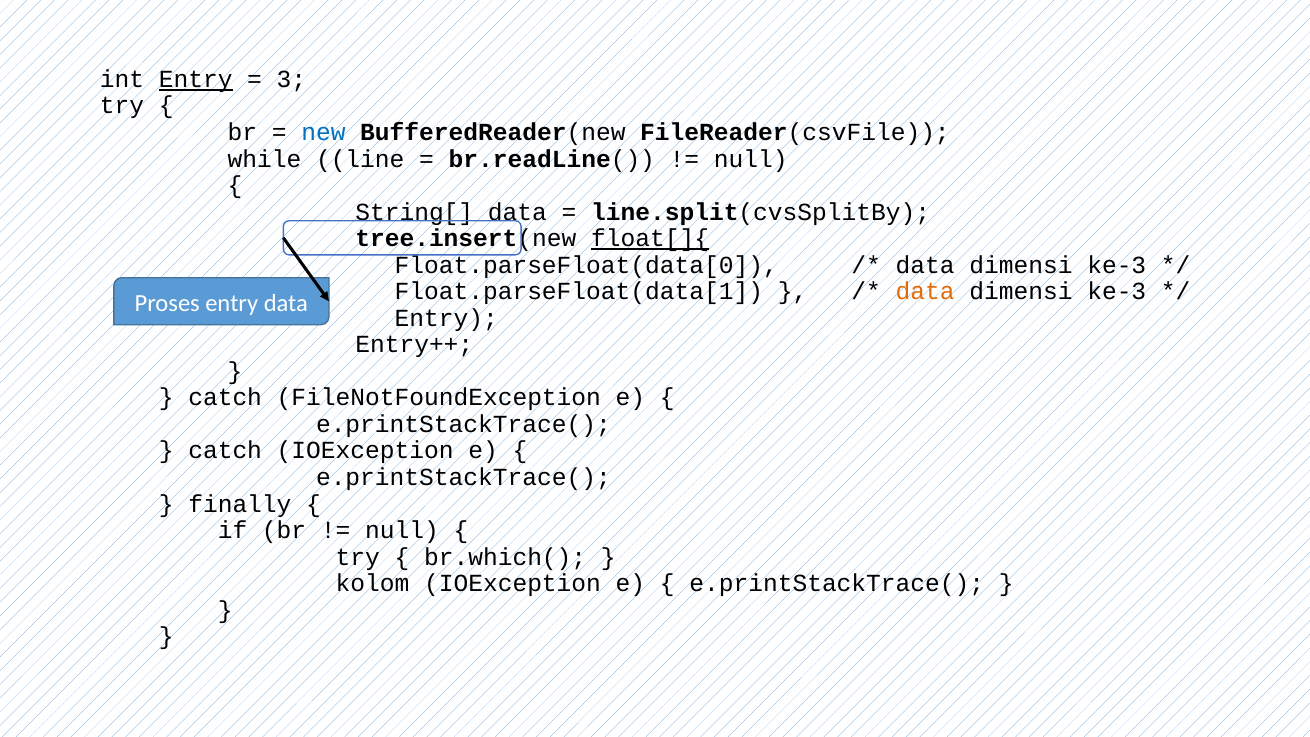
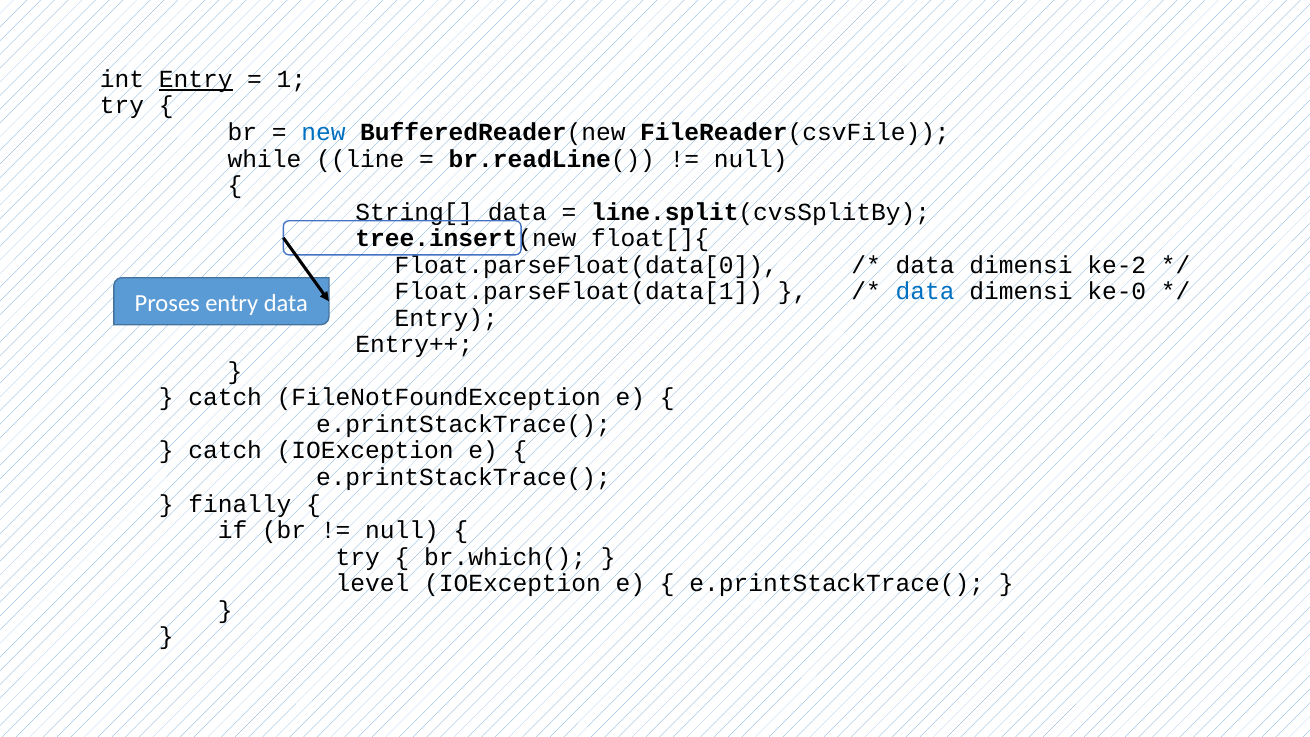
3: 3 -> 1 (291, 79)
float[]{ underline: present -> none (650, 238)
ke-3: ke-3 -> ke-2 (1117, 265)
data colour: orange -> blue (925, 292)
ke-3: ke-3 -> ke-0 (1117, 292)
kolom: kolom -> level (373, 583)
